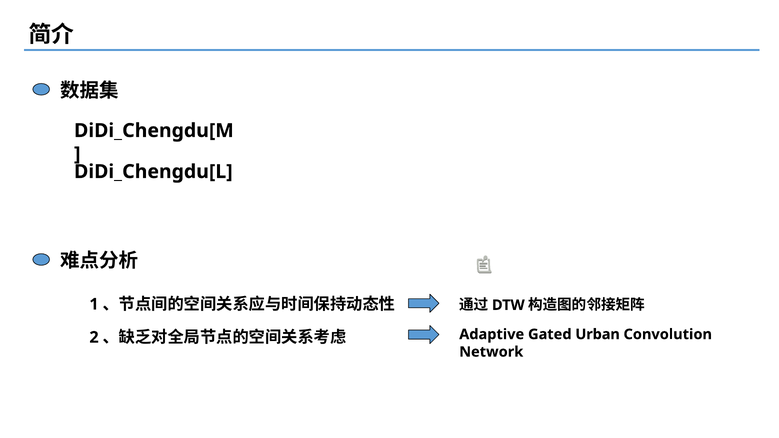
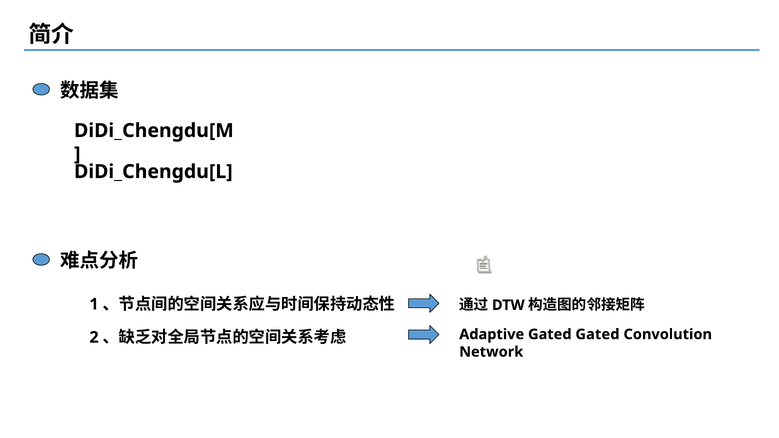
Gated Urban: Urban -> Gated (597, 334)
